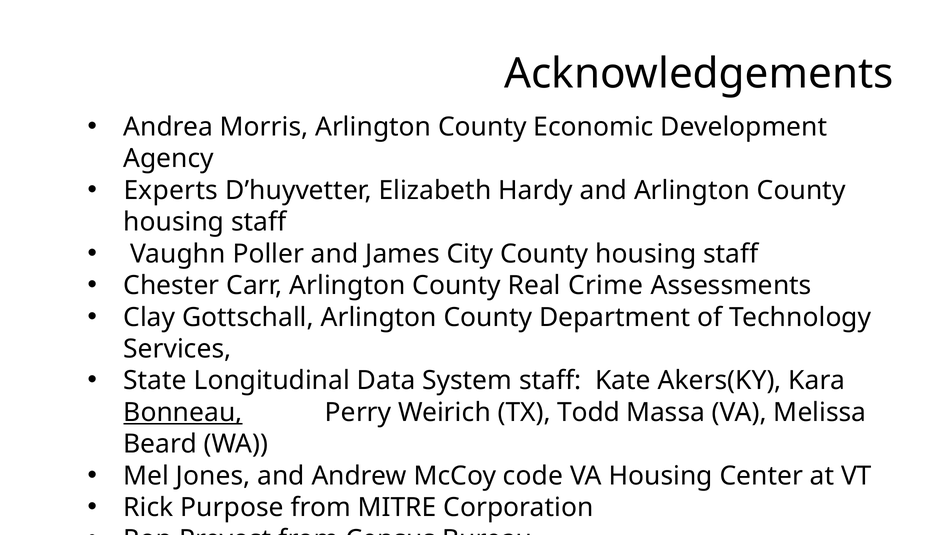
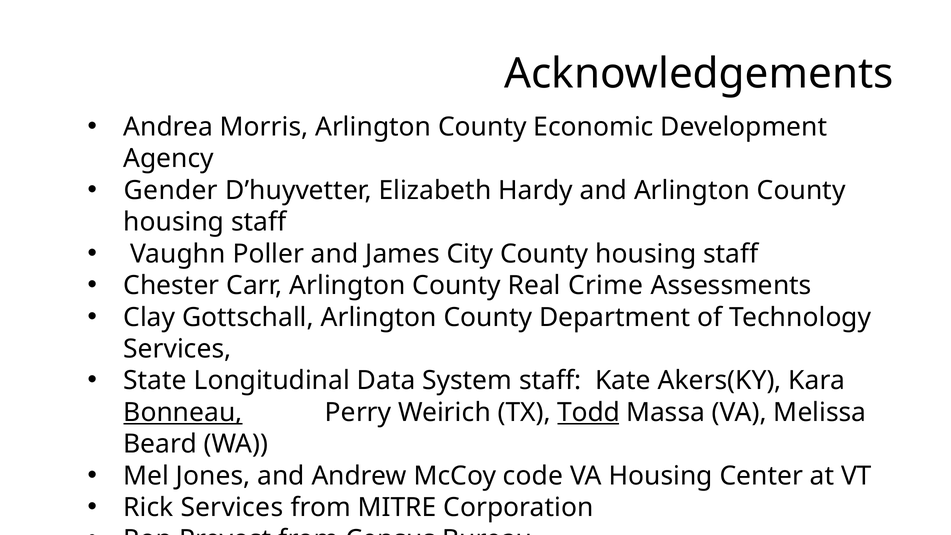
Experts: Experts -> Gender (171, 190)
Todd underline: none -> present (589, 412)
Rick Purpose: Purpose -> Services (232, 508)
